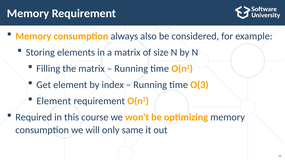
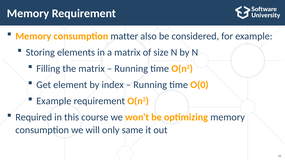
always: always -> matter (124, 36)
O(3: O(3 -> O(0 (199, 85)
Element: Element -> Example (54, 101)
